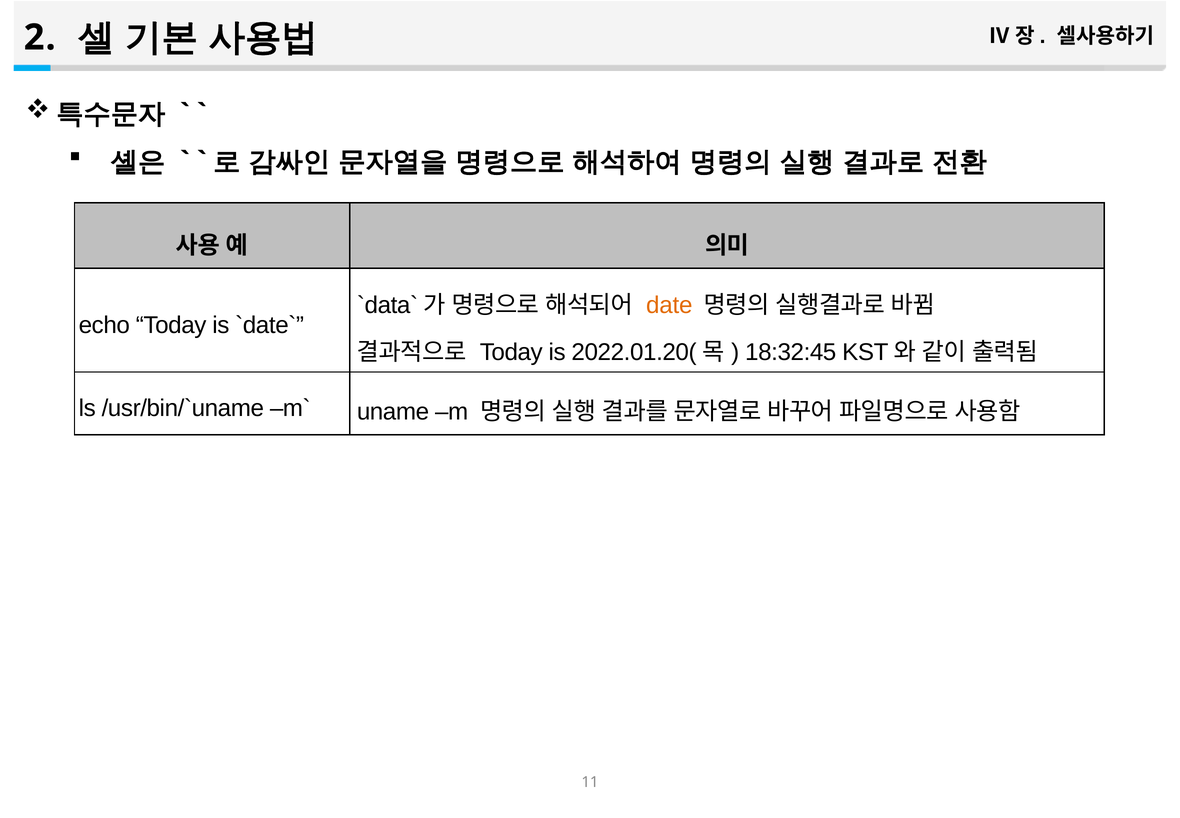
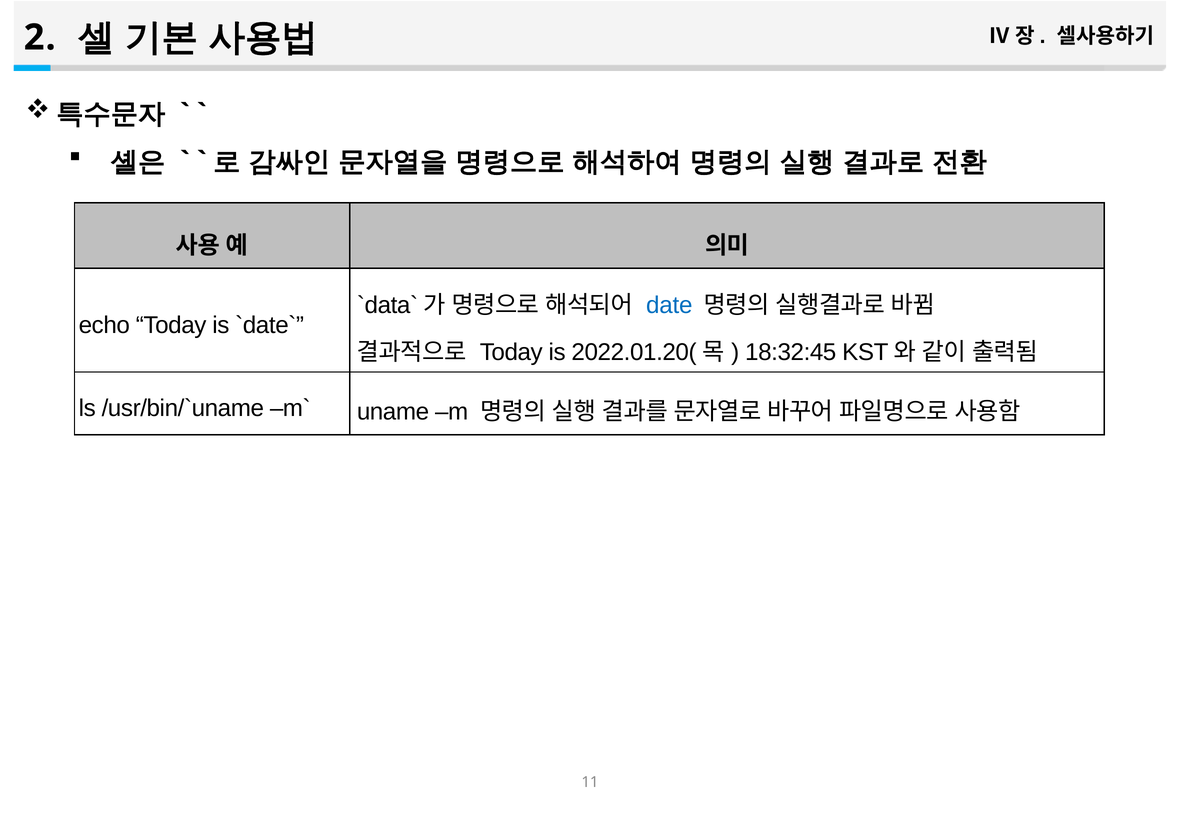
date colour: orange -> blue (669, 305)
